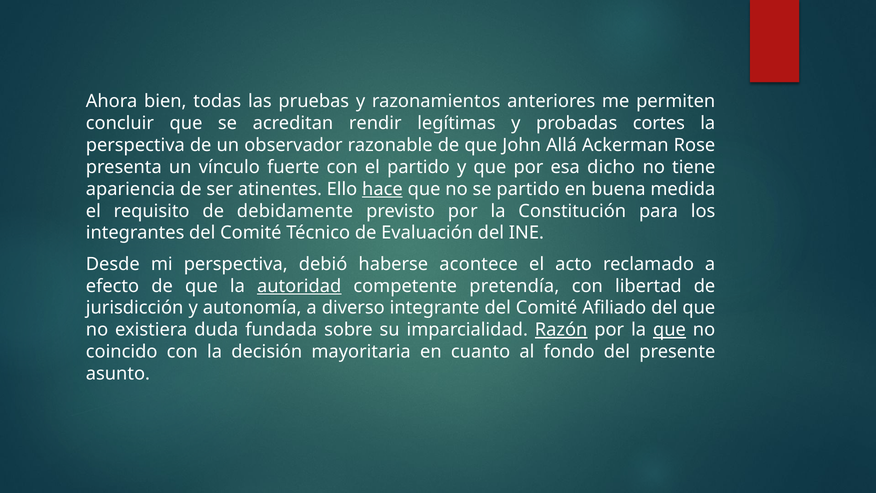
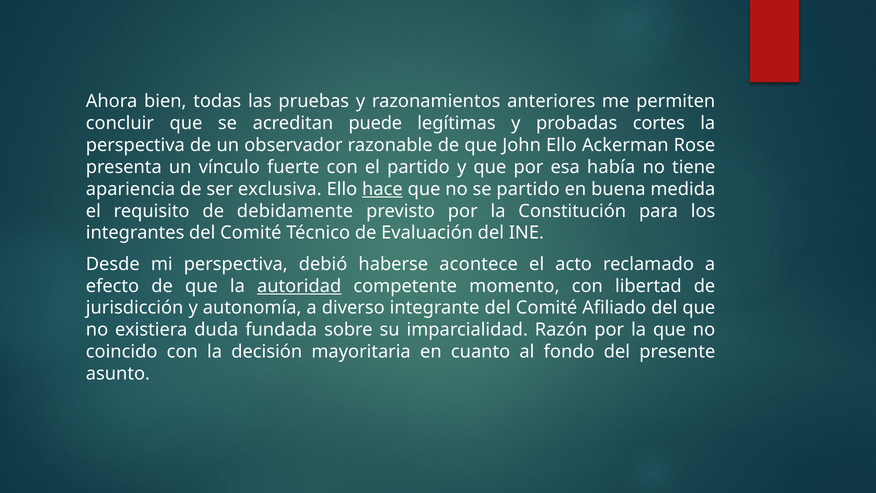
rendir: rendir -> puede (375, 123)
John Allá: Allá -> Ello (561, 145)
dicho: dicho -> había (611, 167)
atinentes: atinentes -> exclusiva (280, 189)
pretendía: pretendía -> momento (514, 286)
Razón underline: present -> none (561, 330)
que underline: present -> none (669, 330)
